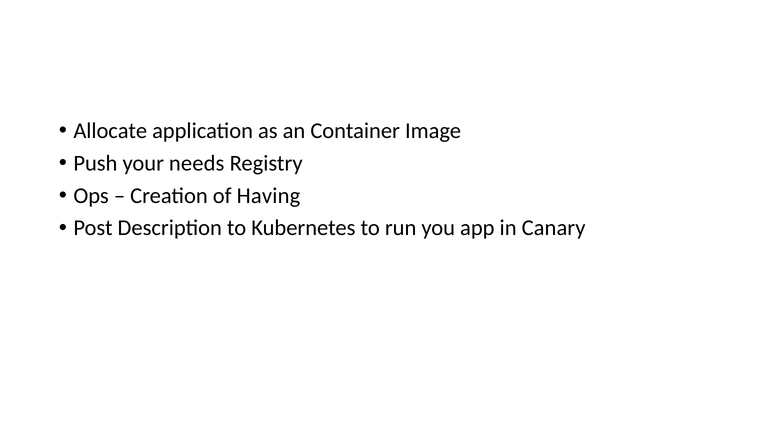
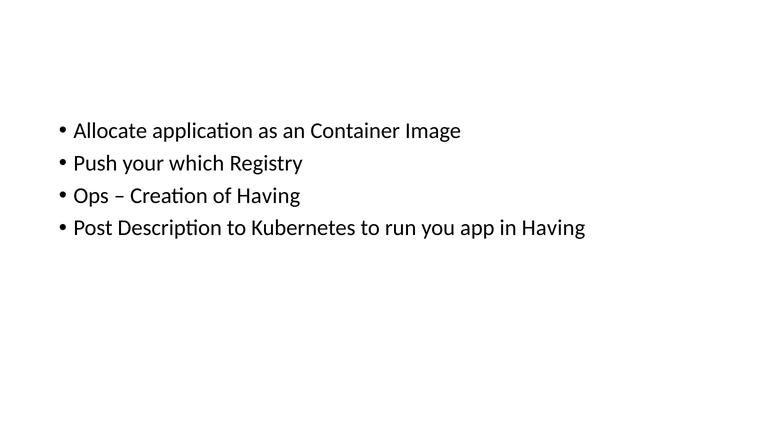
needs: needs -> which (197, 163)
in Canary: Canary -> Having (553, 228)
